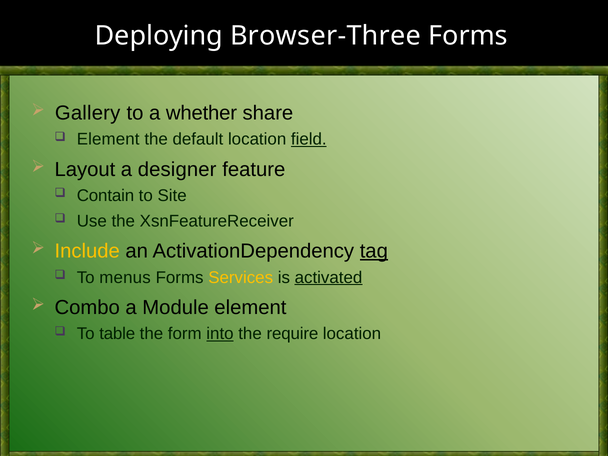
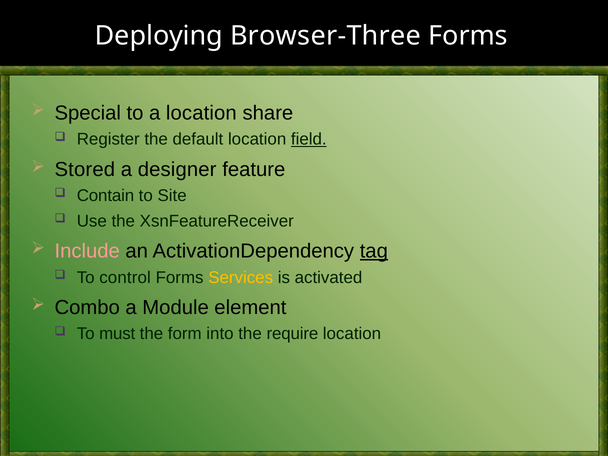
Gallery: Gallery -> Special (88, 113)
a whether: whether -> location (201, 113)
Element: Element -> Register (108, 139)
Layout: Layout -> Stored (85, 169)
Include colour: yellow -> pink (87, 251)
menus: menus -> control (125, 277)
activated underline: present -> none (329, 277)
table: table -> must (117, 334)
into underline: present -> none (220, 334)
